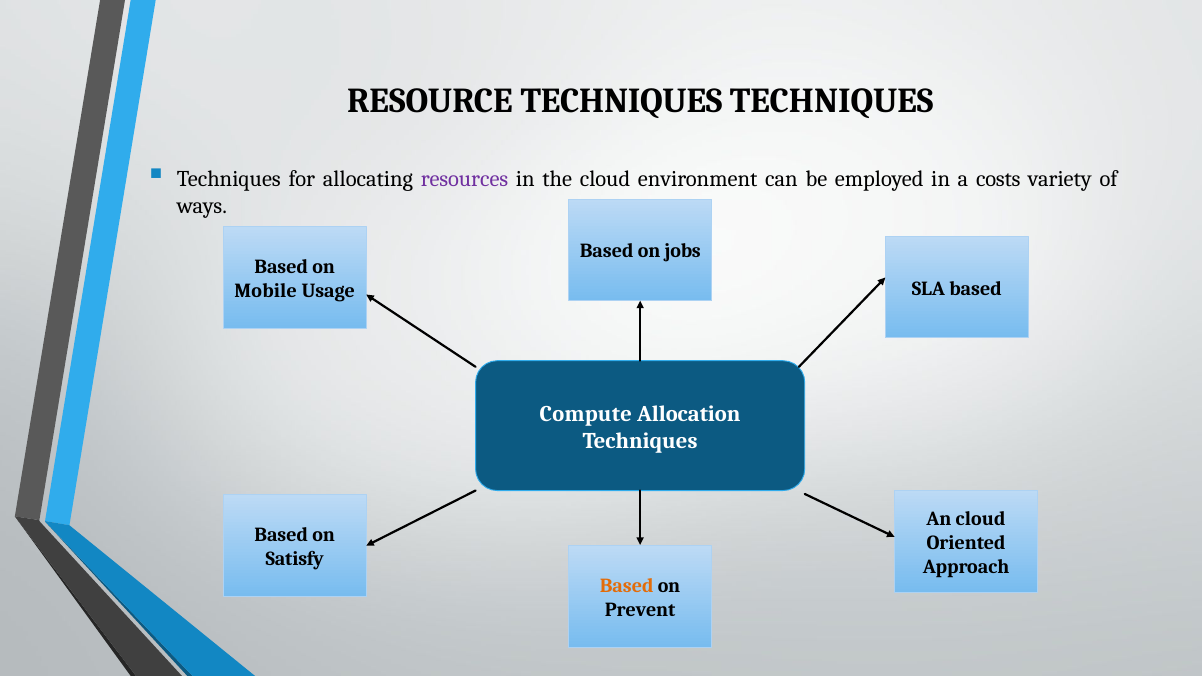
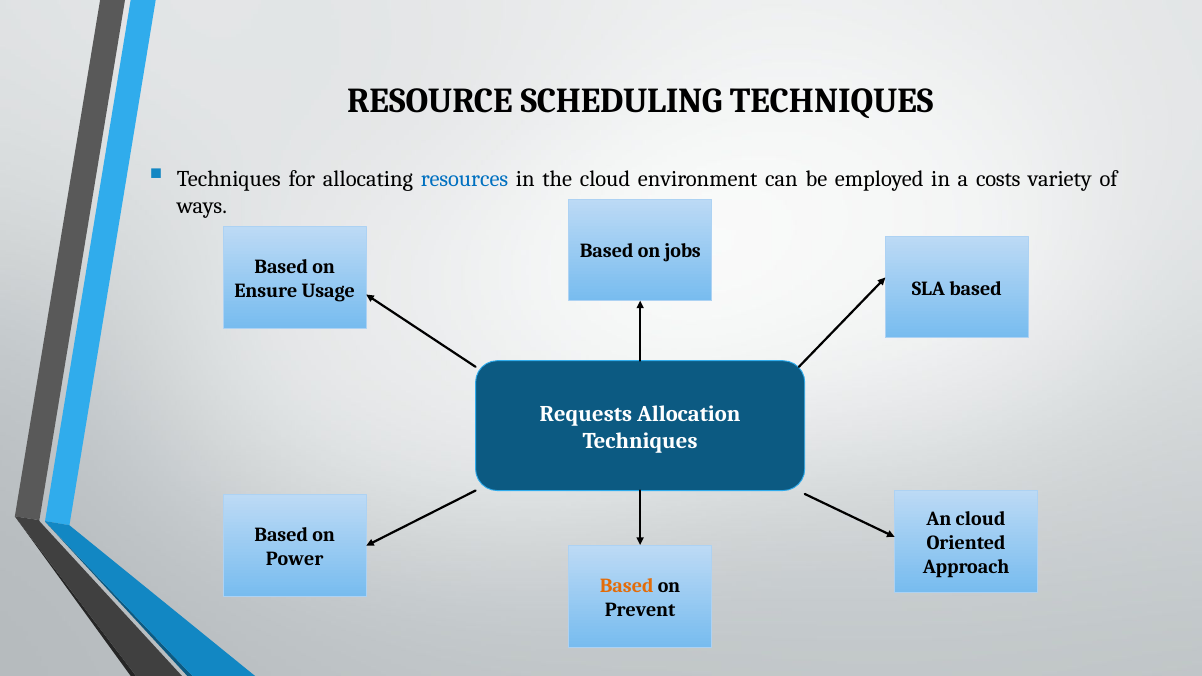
RESOURCE TECHNIQUES: TECHNIQUES -> SCHEDULING (621, 101)
resources colour: purple -> blue (464, 179)
Mobile: Mobile -> Ensure (266, 291)
Compute: Compute -> Requests (586, 414)
Satisfy: Satisfy -> Power (295, 559)
